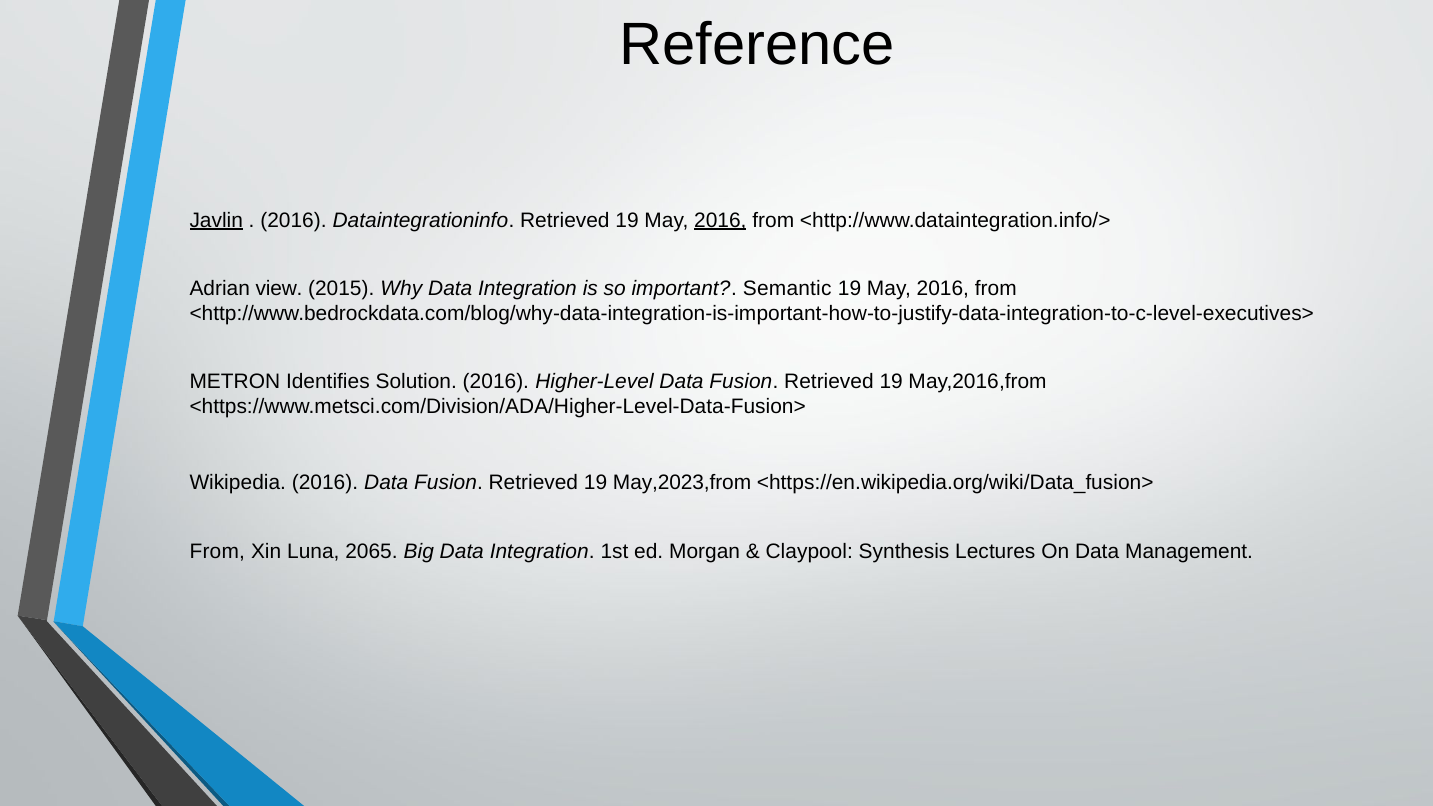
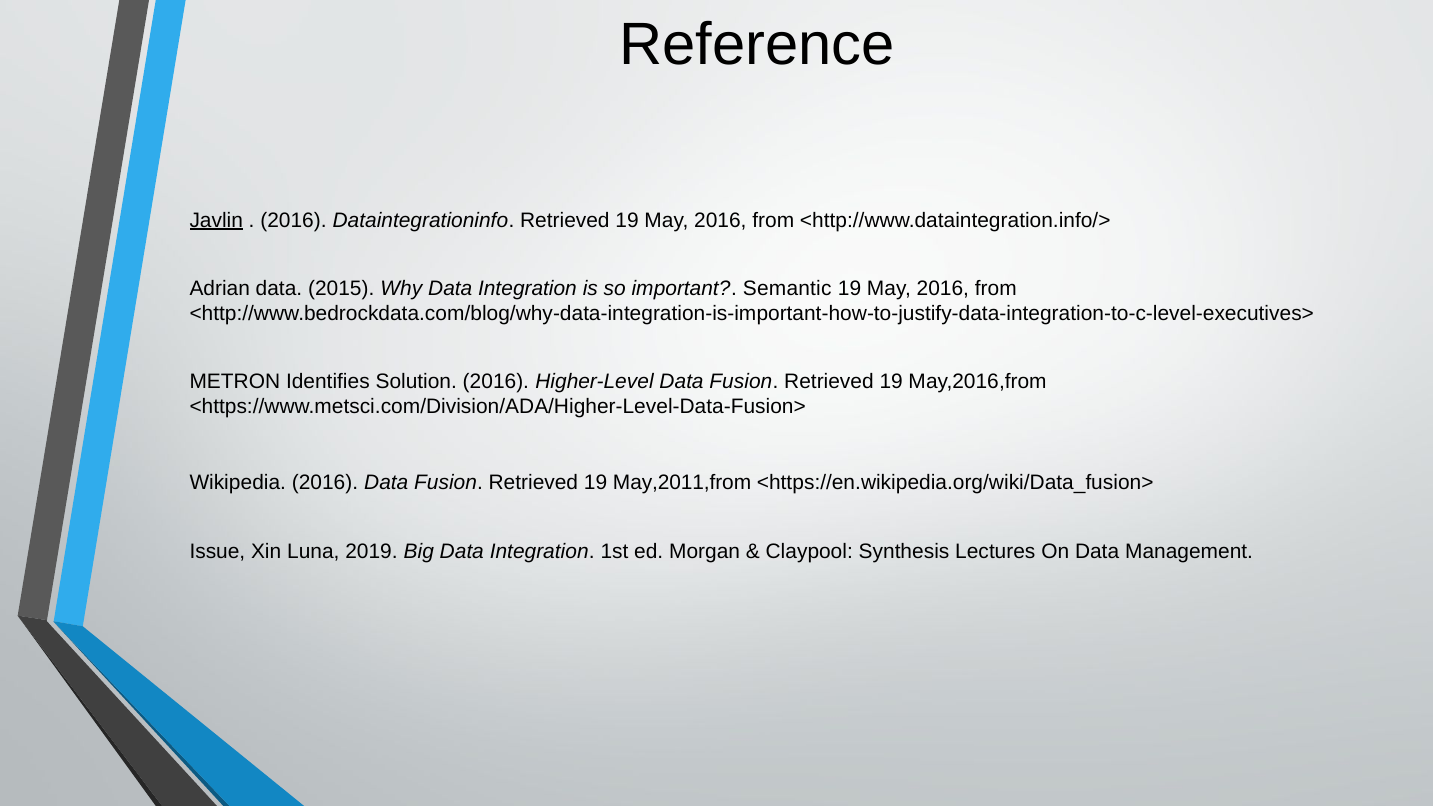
2016 underline: present -> none (720, 220)
Adrian view: view -> data (279, 288)
May,2023,from: May,2023,from -> May,2011,from (682, 483)
From: From -> Issue (217, 551)
2065: 2065 -> 2019 (371, 551)
